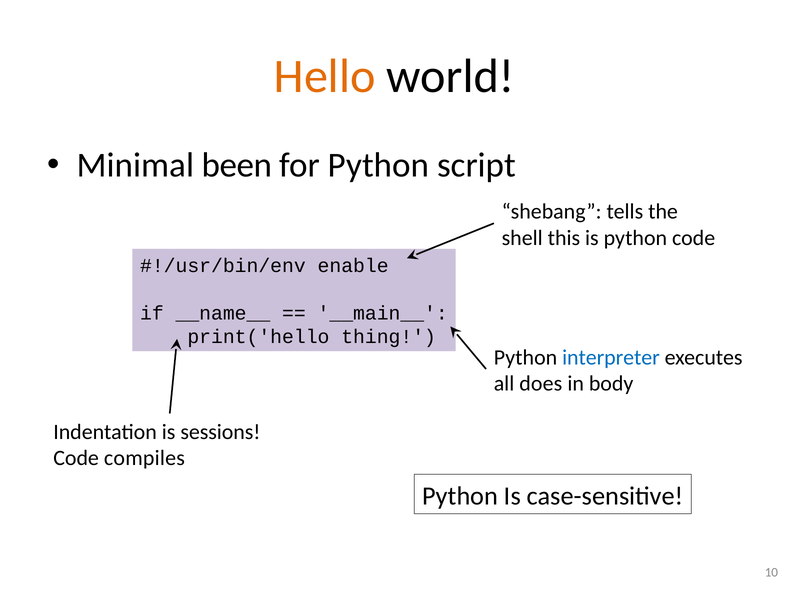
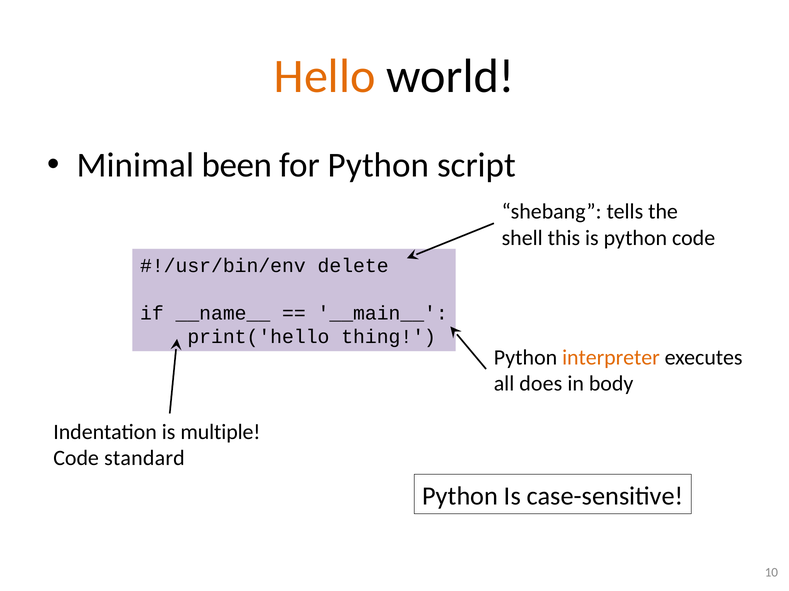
enable: enable -> delete (353, 266)
interpreter colour: blue -> orange (611, 358)
sessions: sessions -> multiple (220, 433)
compiles: compiles -> standard (144, 459)
